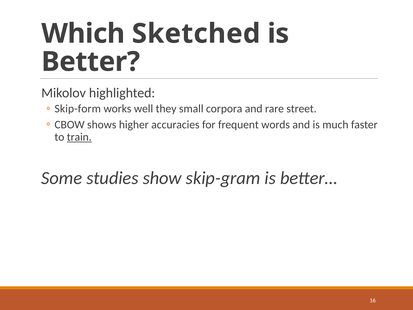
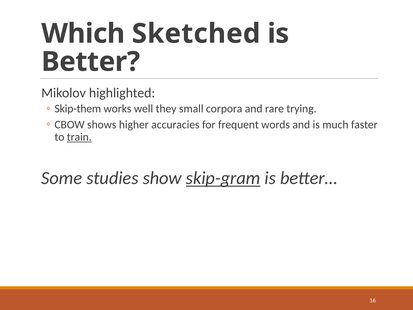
Skip-form: Skip-form -> Skip-them (78, 109)
street: street -> trying (301, 109)
skip-gram underline: none -> present (223, 178)
